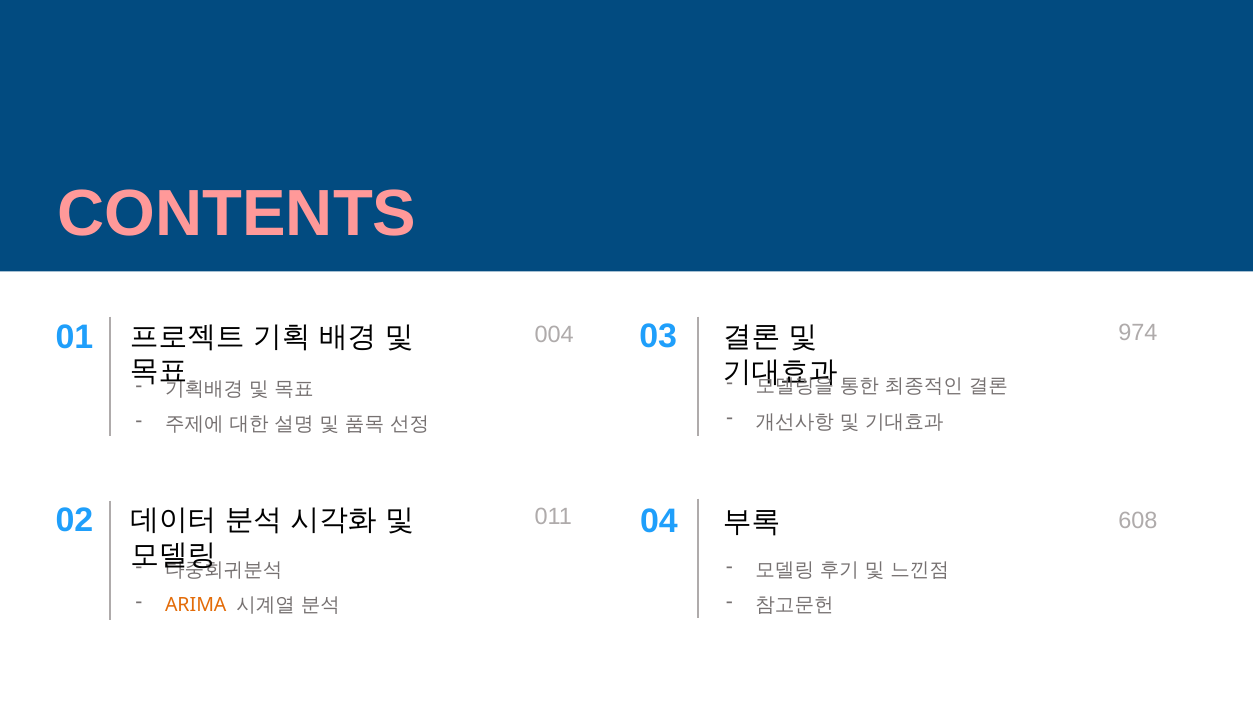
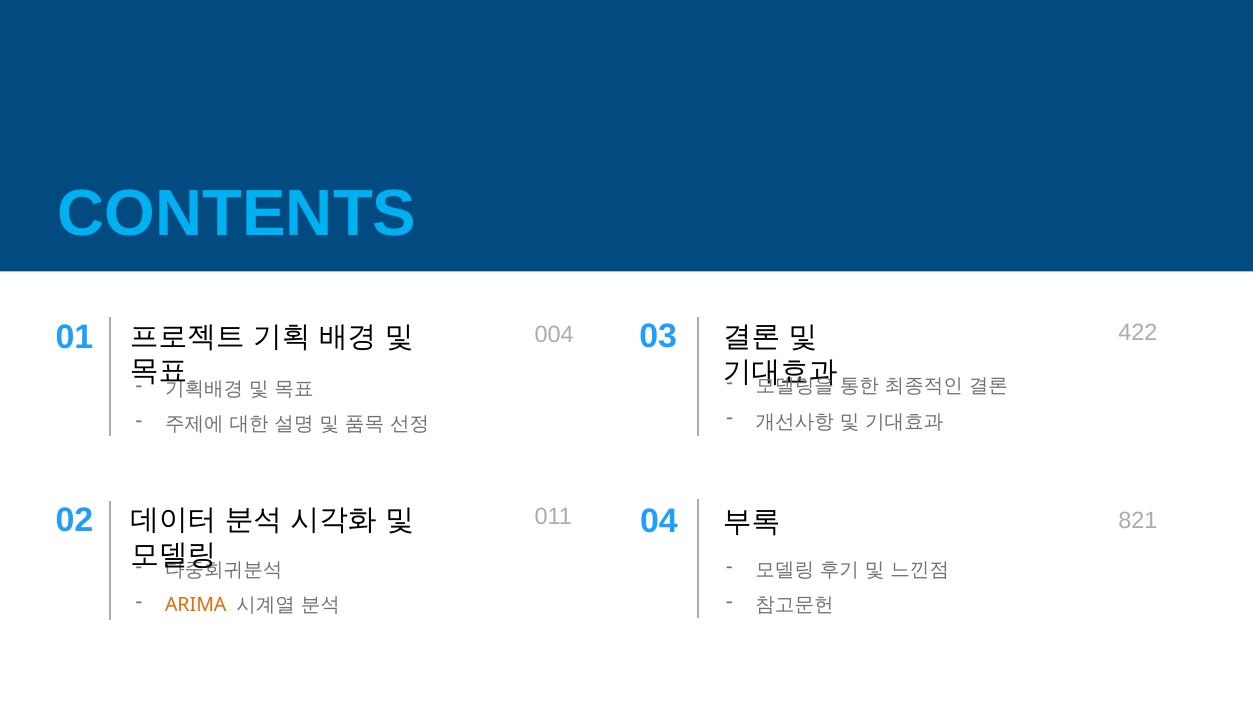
CONTENTS colour: pink -> light blue (237, 214)
974: 974 -> 422 (1138, 333)
608: 608 -> 821 (1138, 521)
